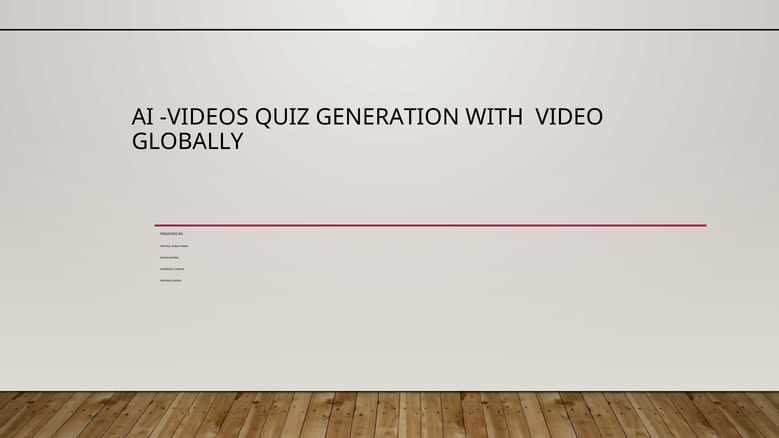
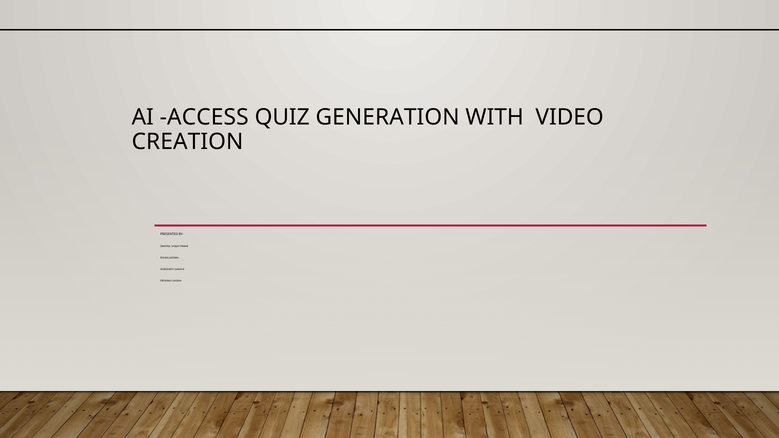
VIDEOS: VIDEOS -> ACCESS (204, 117)
GLOBALLY: GLOBALLY -> CREATION (187, 142)
